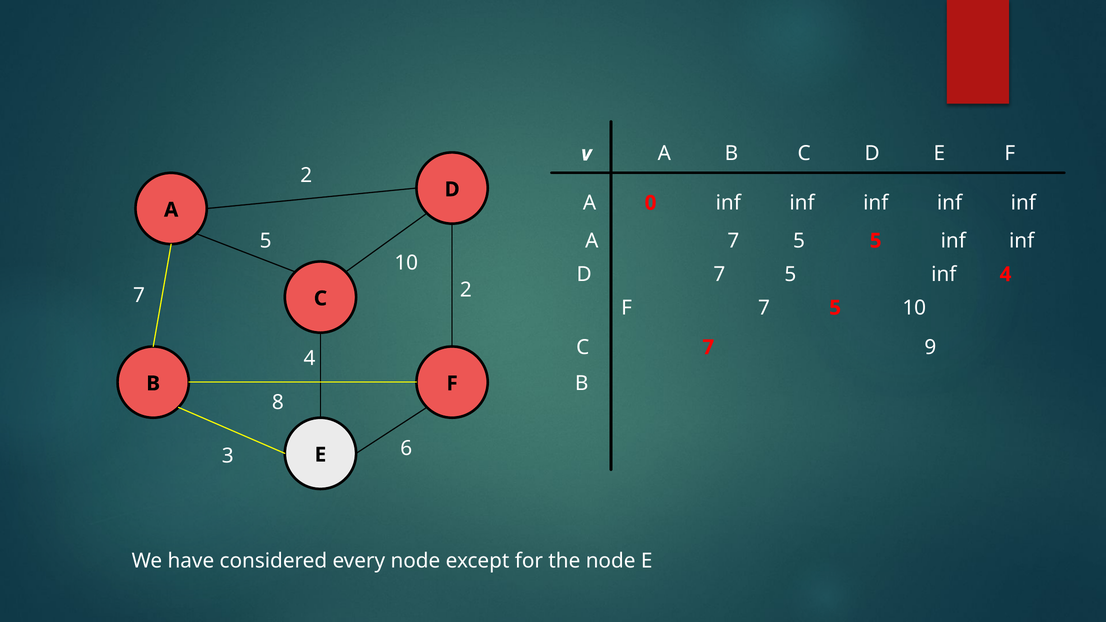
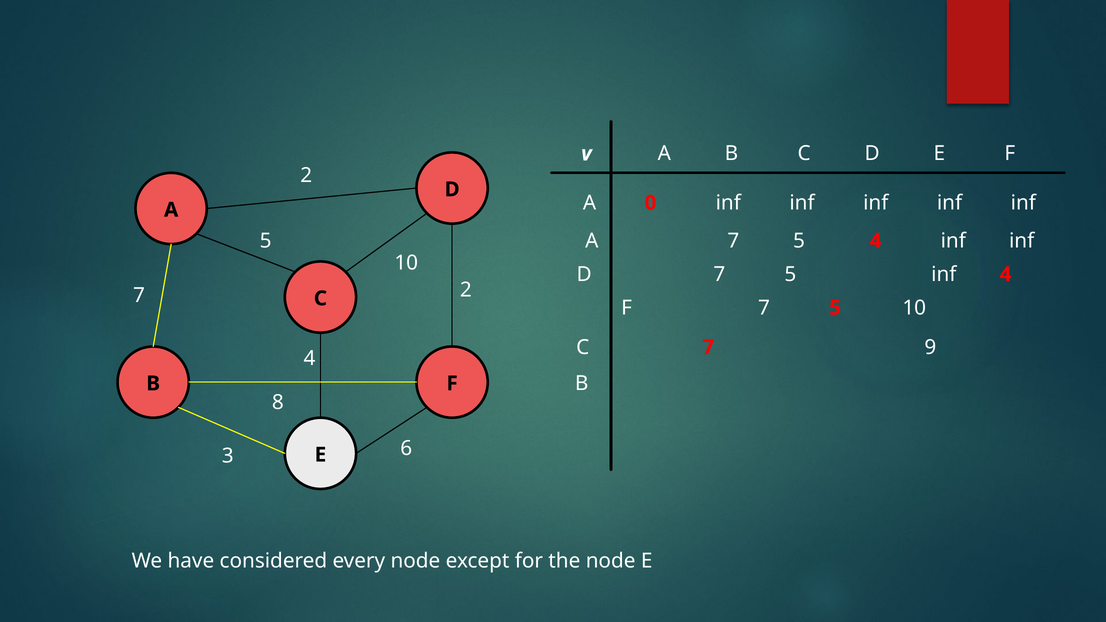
5 5: 5 -> 4 (876, 241)
